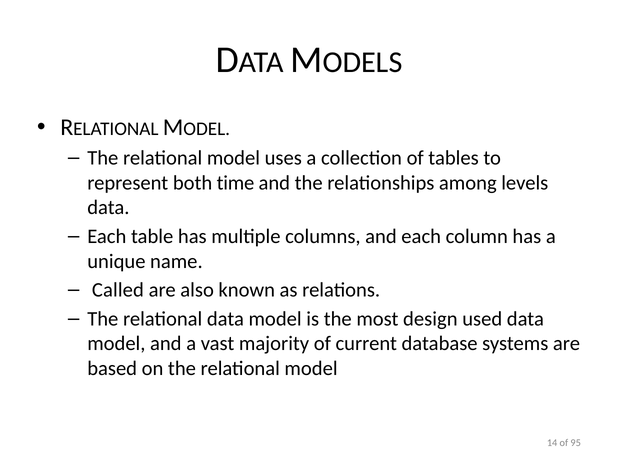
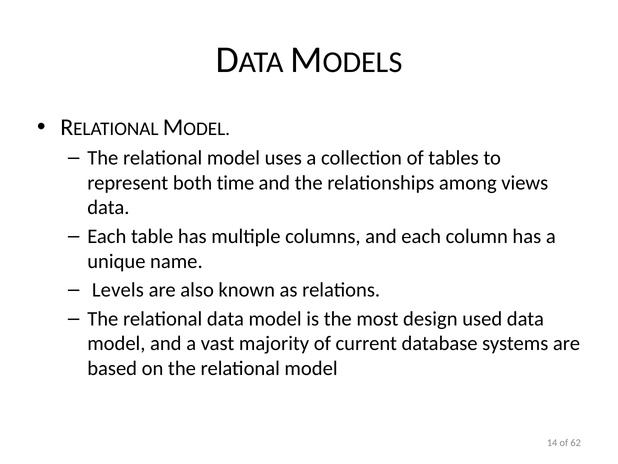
levels: levels -> views (525, 183)
Called: Called -> Levels (118, 290)
95: 95 -> 62 (576, 443)
